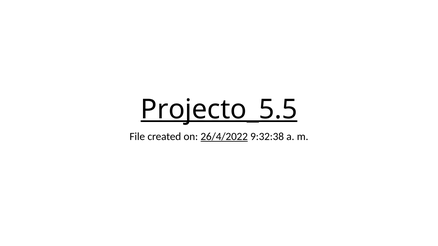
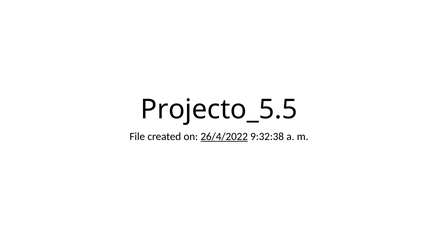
Projecto_5.5 underline: present -> none (219, 109)
